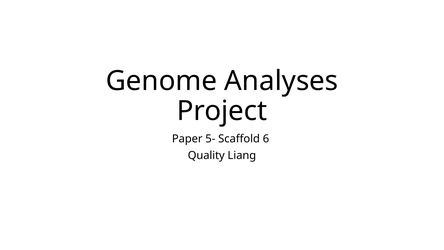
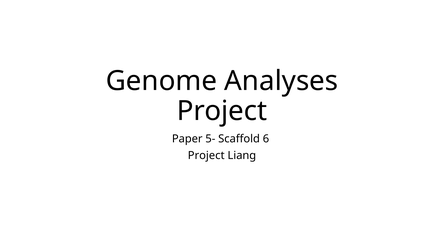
Quality: Quality -> Project (206, 155)
